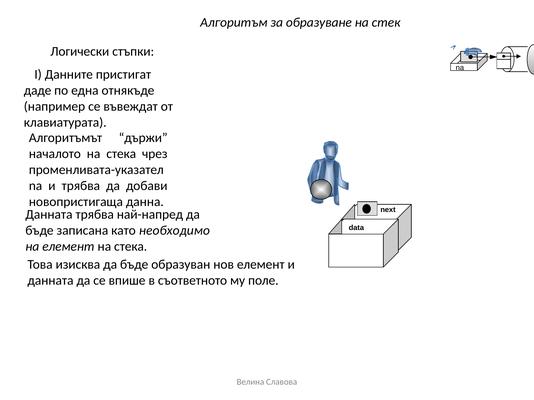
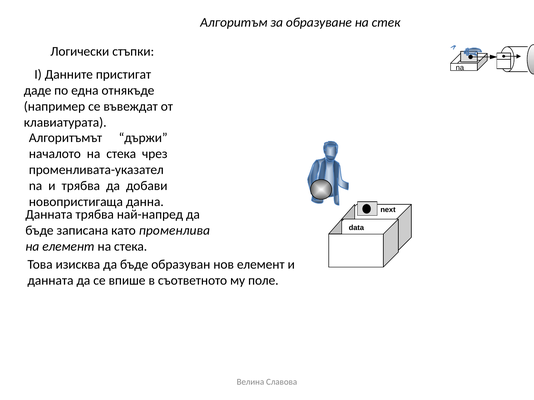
необходимо: необходимо -> променлива (174, 231)
